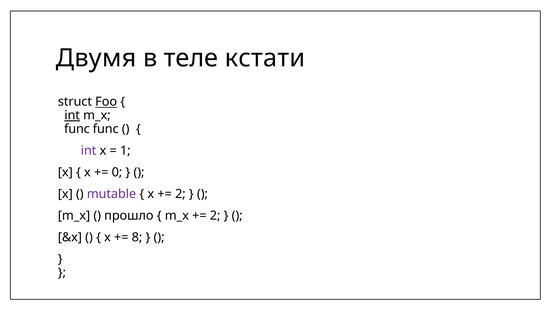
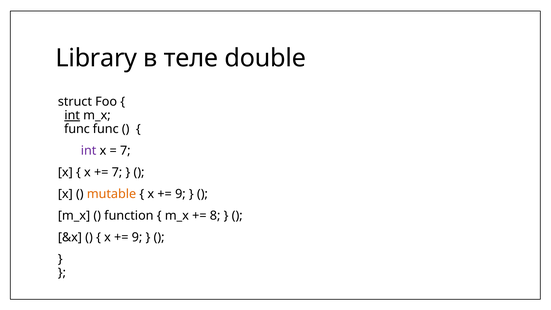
Двумя: Двумя -> Library (96, 58)
кстати: кстати -> double (265, 58)
Foo underline: present -> none (106, 102)
1: 1 -> 7 (125, 151)
0: 0 -> 7 (117, 172)
mutable colour: purple -> orange (112, 194)
2: 2 -> 9 (180, 194)
прошло: прошло -> function (129, 216)
2: 2 -> 8 (215, 216)
8: 8 -> 9 (137, 237)
